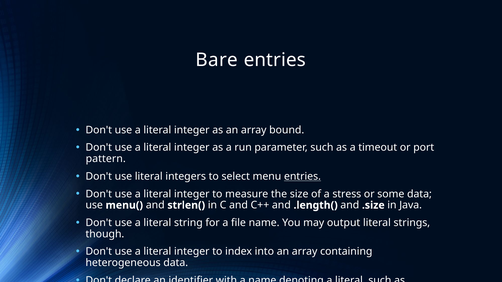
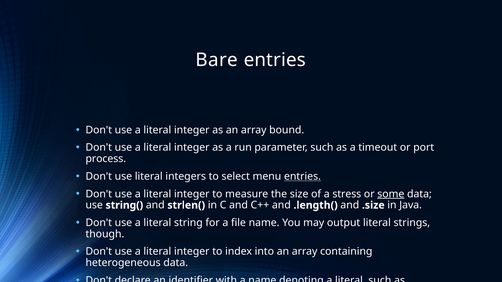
pattern: pattern -> process (106, 159)
some underline: none -> present (391, 194)
menu(: menu( -> string( (124, 205)
